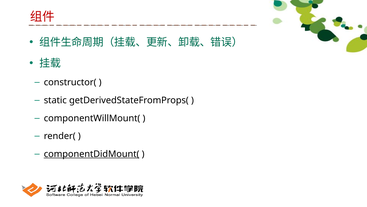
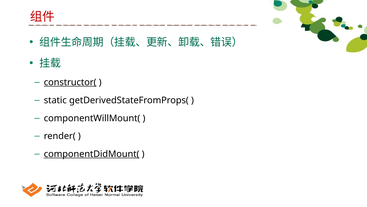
constructor( underline: none -> present (70, 82)
